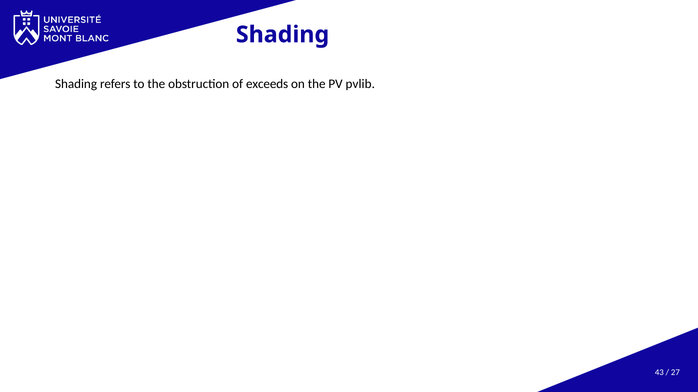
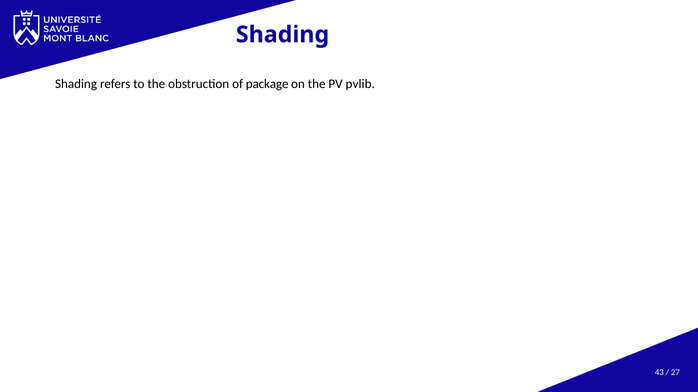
exceeds: exceeds -> package (267, 84)
